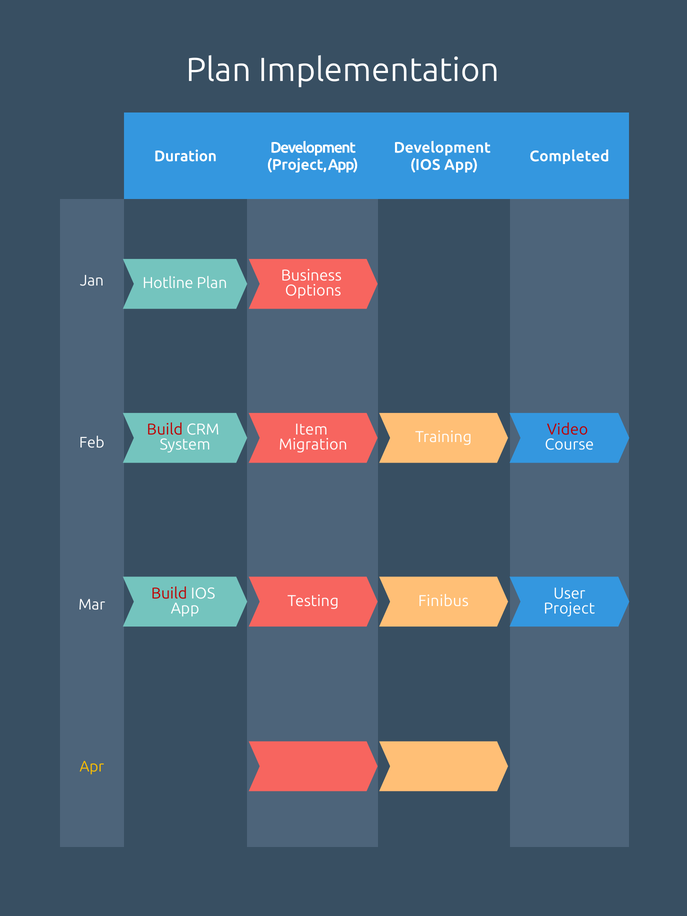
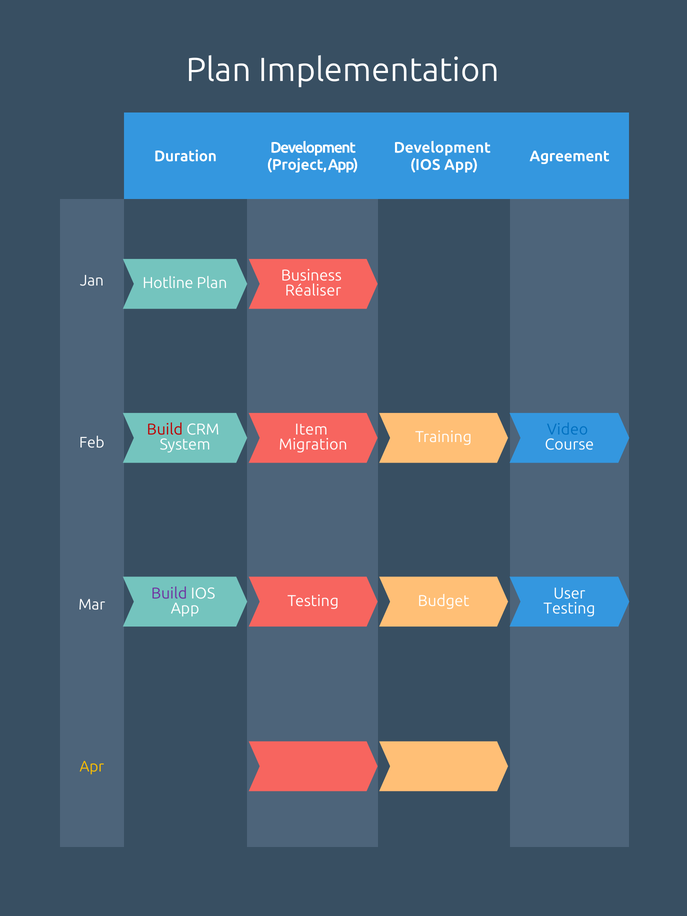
Completed: Completed -> Agreement (569, 156)
Options: Options -> Réaliser (313, 291)
Video colour: red -> blue (568, 430)
Build colour: red -> purple (169, 593)
Finibus: Finibus -> Budget (444, 601)
Project: Project -> Testing (569, 608)
